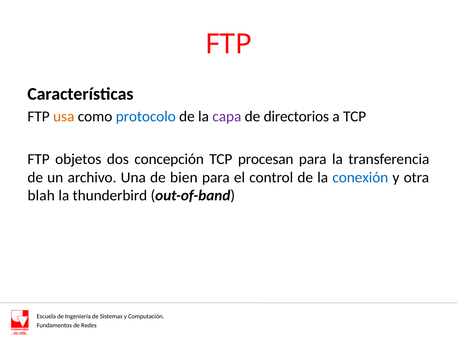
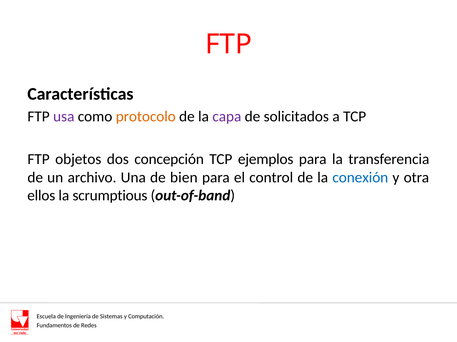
usa colour: orange -> purple (64, 117)
protocolo colour: blue -> orange (146, 117)
directorios: directorios -> solicitados (296, 117)
procesan: procesan -> ejemplos (266, 159)
blah: blah -> ellos (41, 196)
thunderbird: thunderbird -> scrumptious (110, 196)
